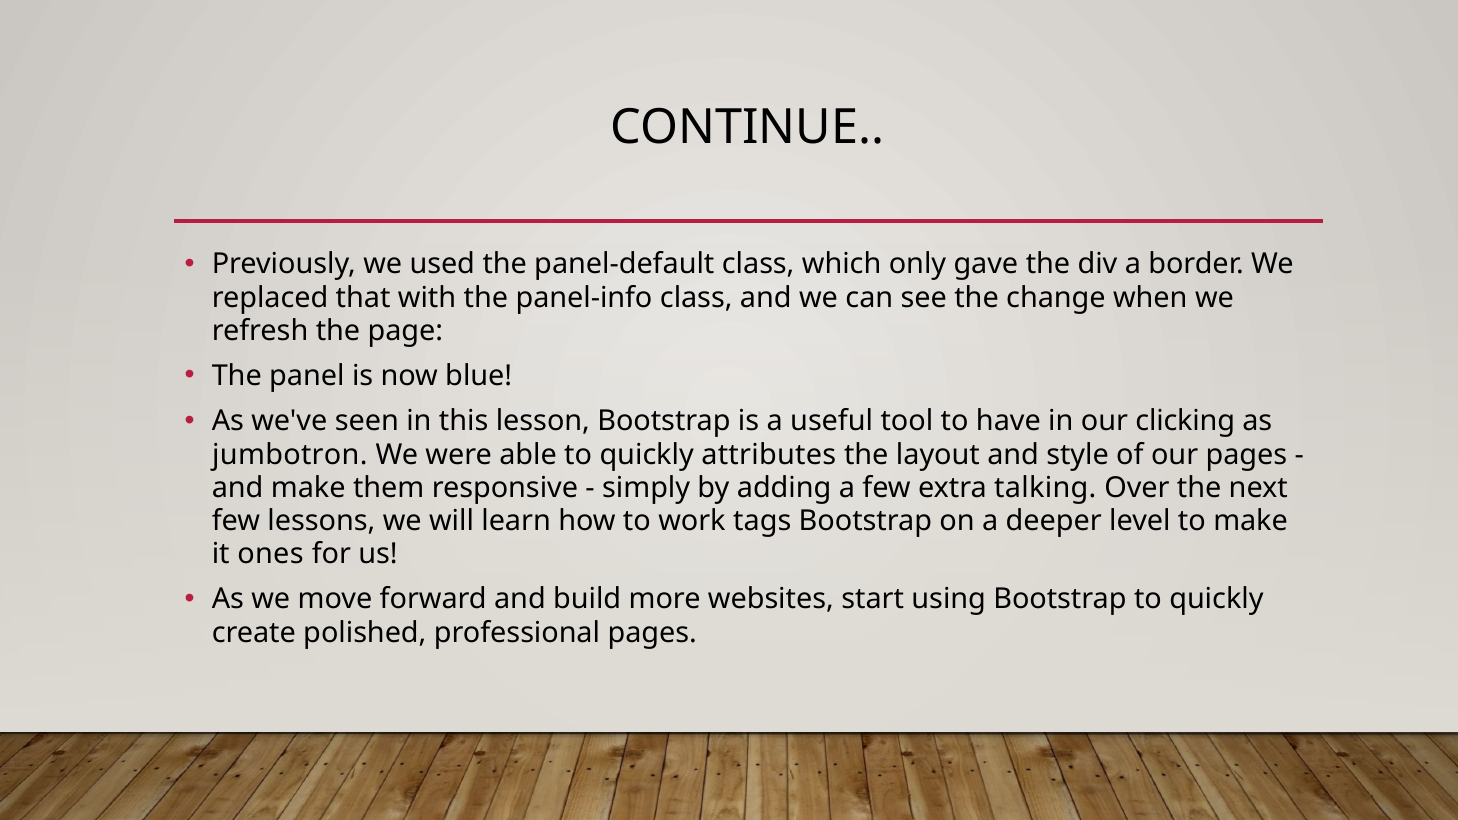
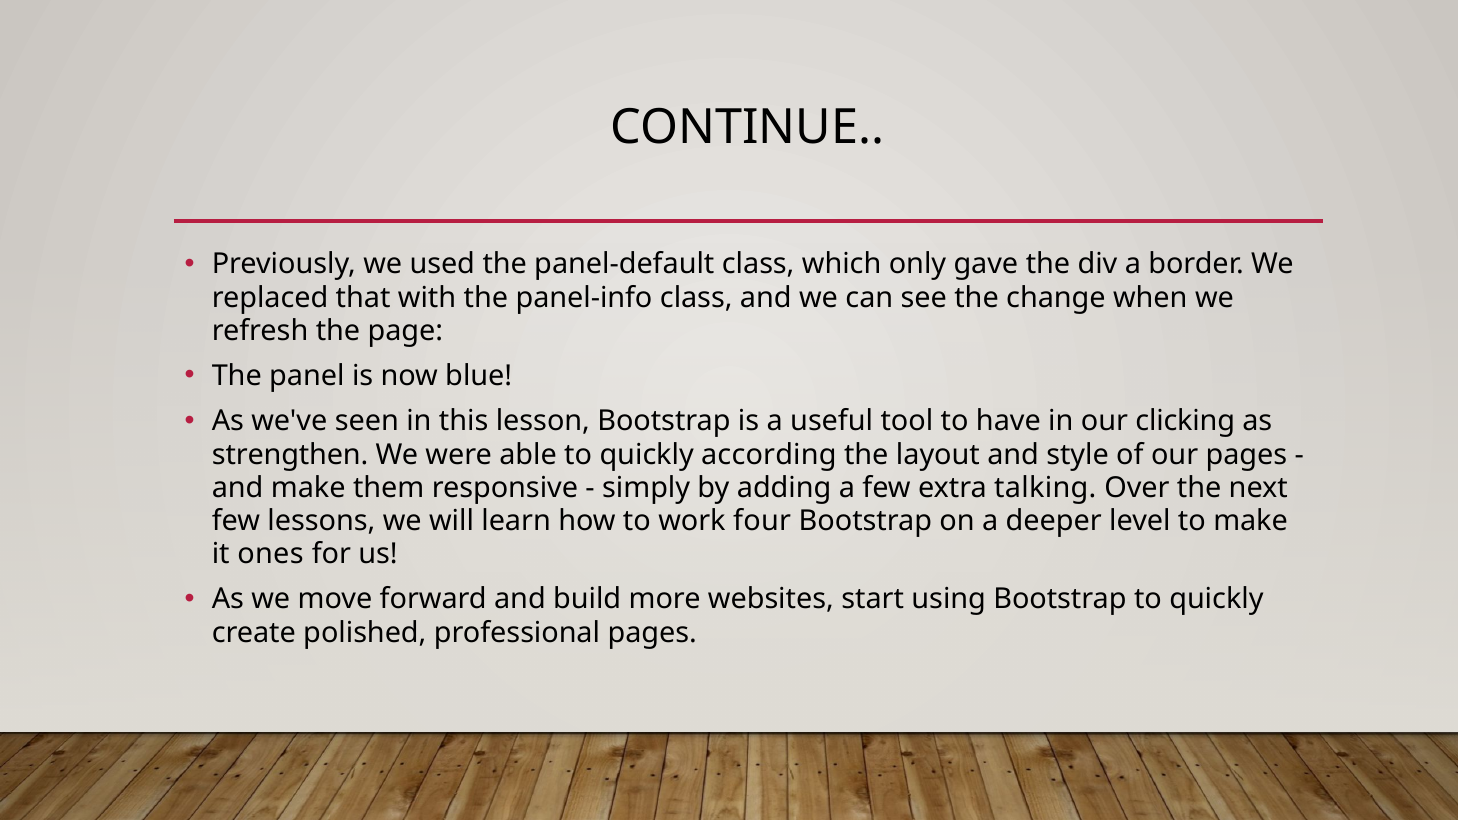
jumbotron: jumbotron -> strengthen (290, 455)
attributes: attributes -> according (769, 455)
tags: tags -> four (762, 521)
